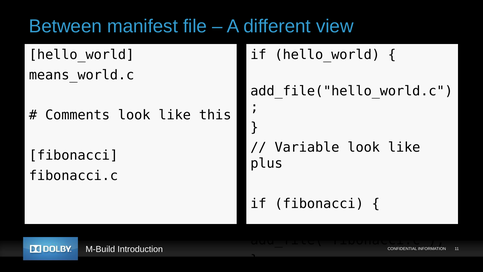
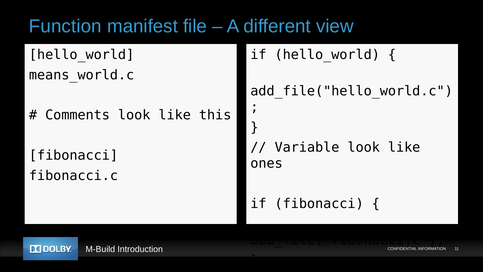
Between: Between -> Function (65, 26)
plus: plus -> ones (267, 163)
